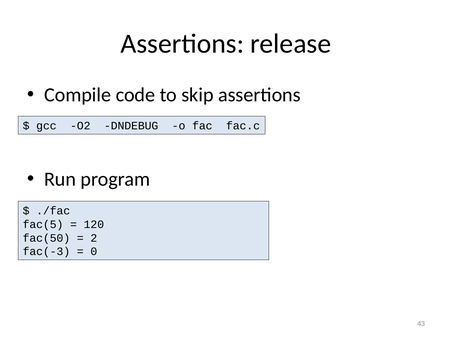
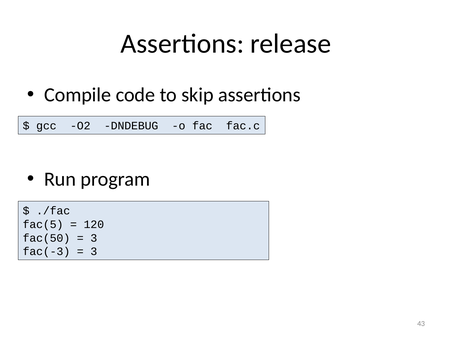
2: 2 -> 3 (94, 238)
0: 0 -> 3 (94, 252)
